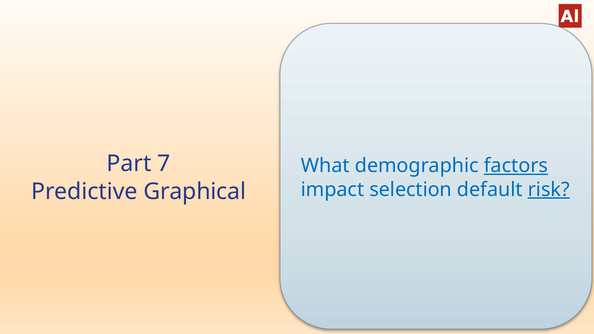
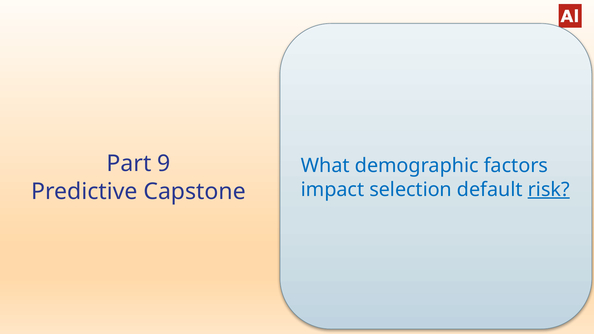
7: 7 -> 9 (164, 164)
factors underline: present -> none (516, 166)
Graphical: Graphical -> Capstone (195, 191)
